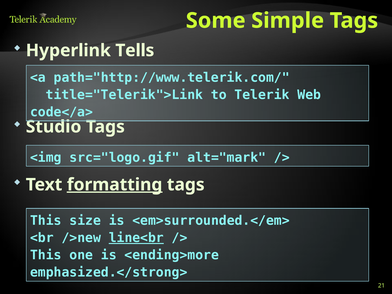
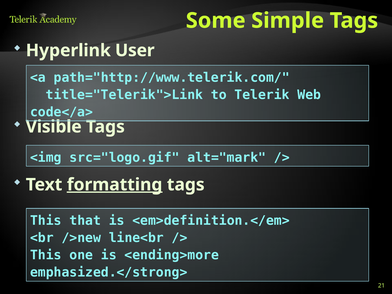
Tells: Tells -> User (135, 50)
Studio: Studio -> Visible (54, 127)
size: size -> that (85, 221)
<em>surrounded.</em>: <em>surrounded.</em> -> <em>definition.</em> (211, 221)
line<br underline: present -> none (136, 238)
